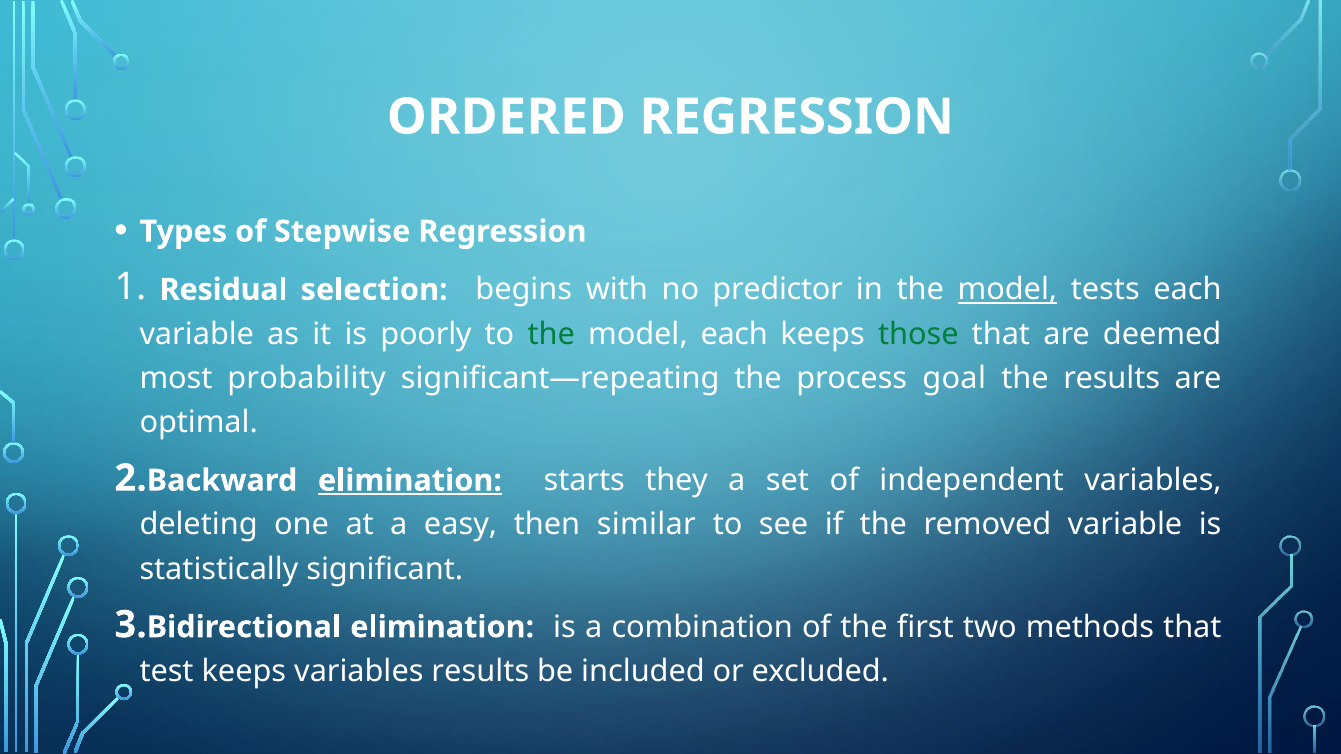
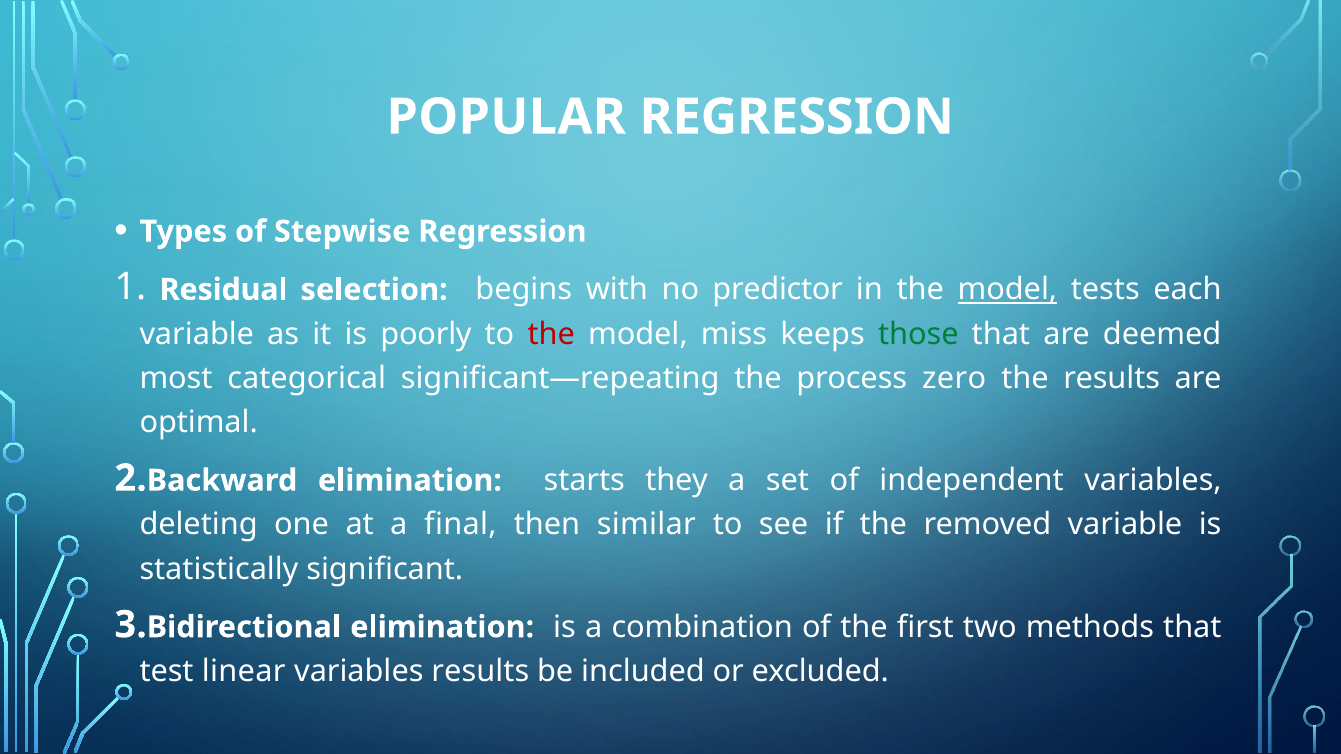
ORDERED: ORDERED -> POPULAR (506, 117)
the colour: green -> red (551, 334)
model each: each -> miss (734, 334)
probability: probability -> categorical (307, 378)
goal: goal -> zero (954, 378)
elimination underline: present -> none (410, 481)
easy: easy -> final (460, 525)
test keeps: keeps -> linear (244, 672)
